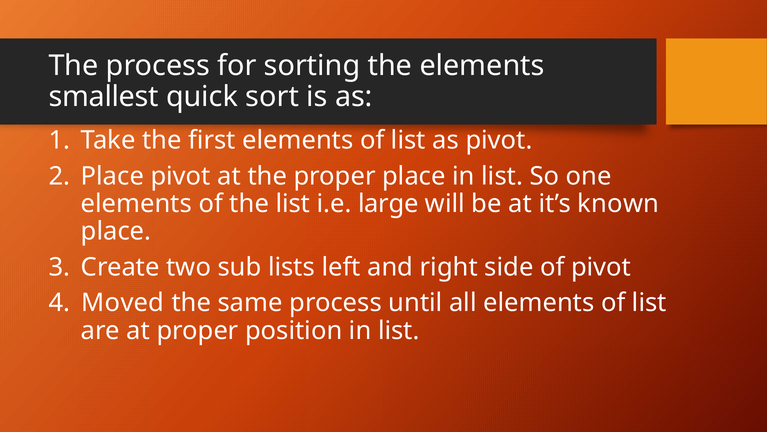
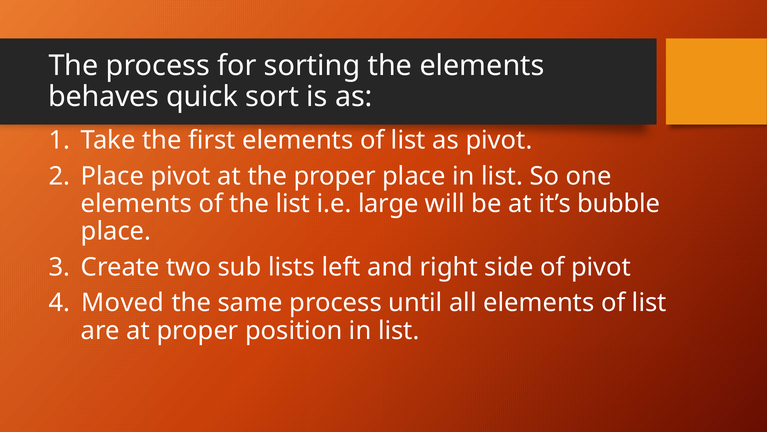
smallest: smallest -> behaves (104, 97)
known: known -> bubble (619, 204)
